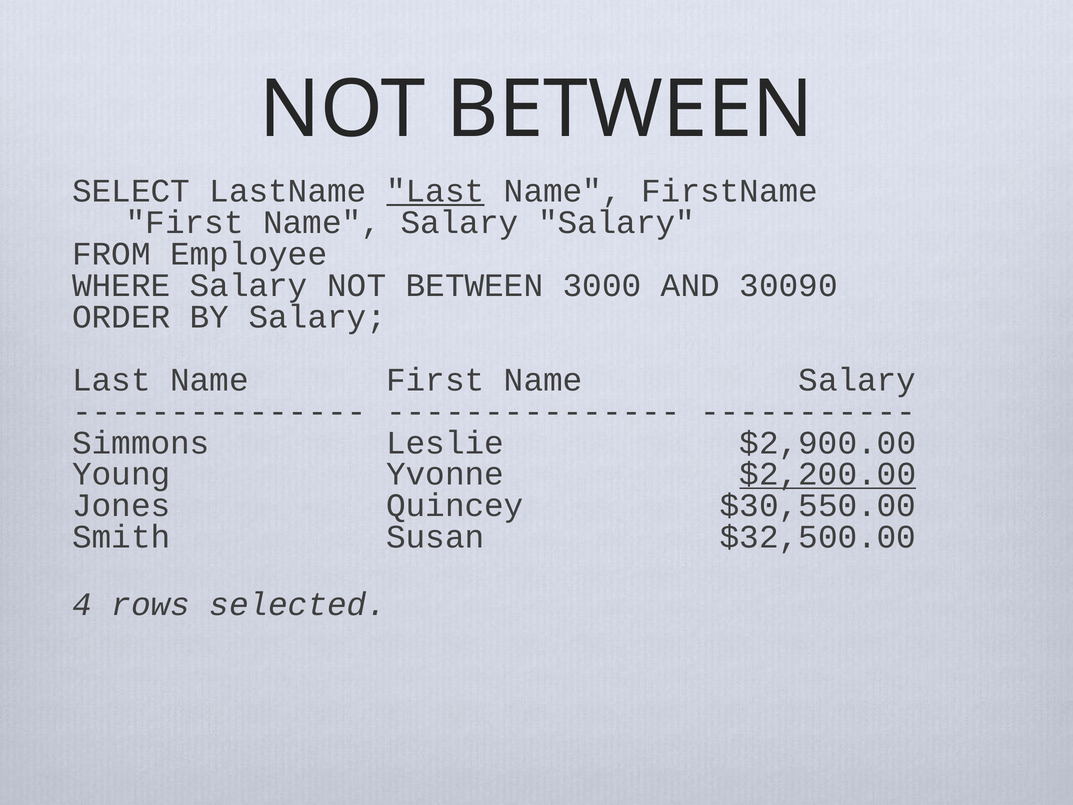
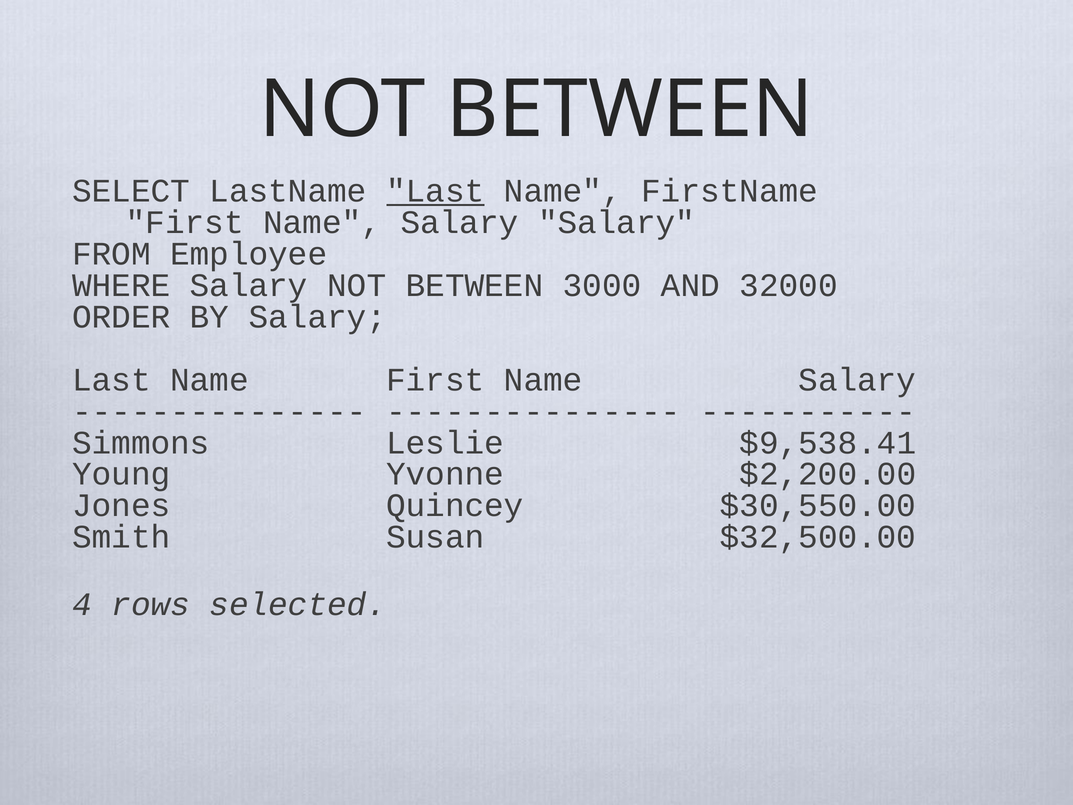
30090: 30090 -> 32000 (789, 285)
$2,900.00: $2,900.00 -> $9,538.41 (828, 443)
$2,200.00 underline: present -> none (828, 474)
